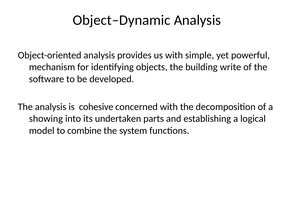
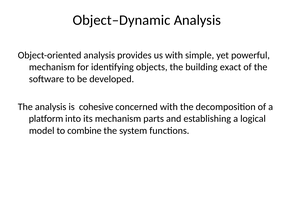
write: write -> exact (231, 67)
showing: showing -> platform (46, 119)
its undertaken: undertaken -> mechanism (118, 119)
